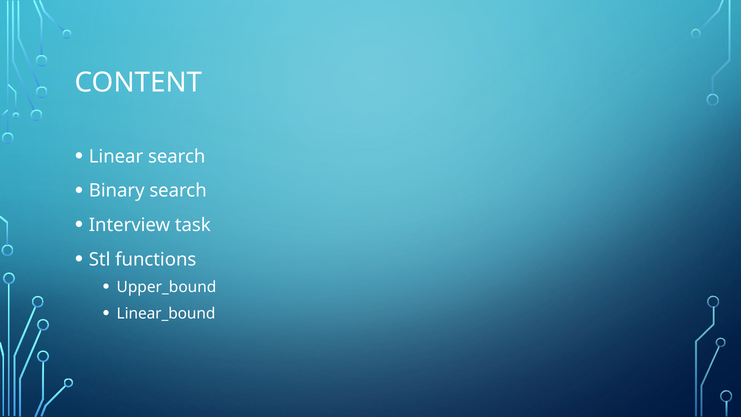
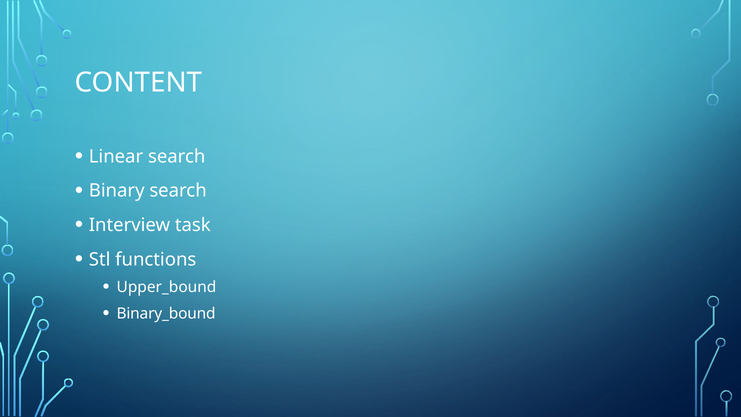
Linear_bound: Linear_bound -> Binary_bound (166, 313)
